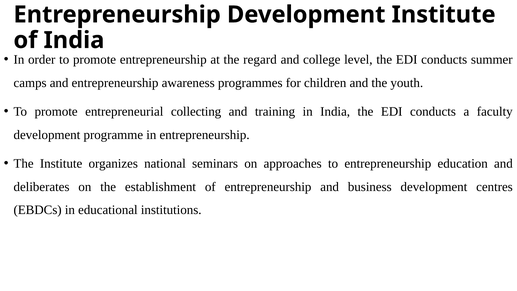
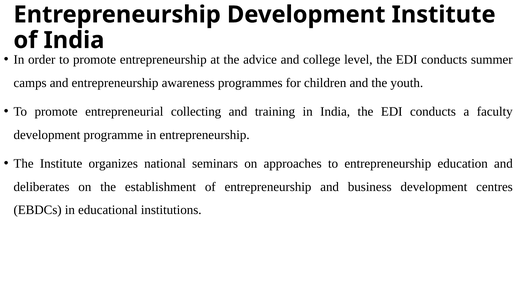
regard: regard -> advice (260, 60)
